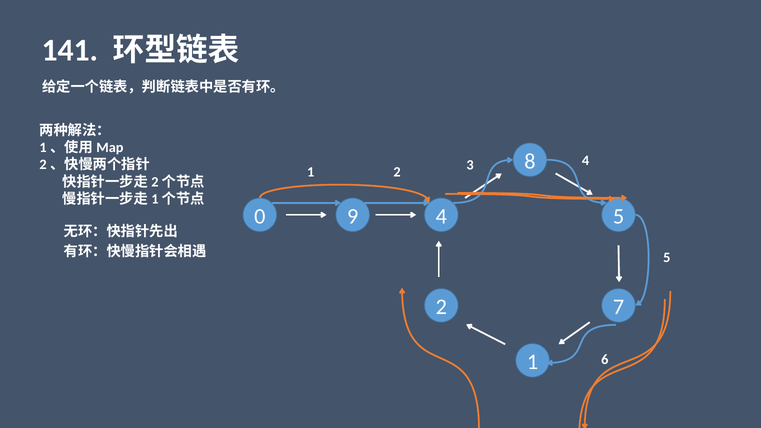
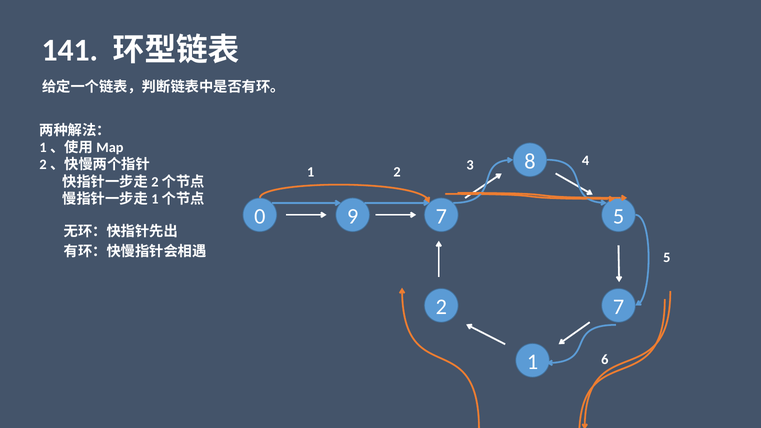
9 4: 4 -> 7 (441, 216)
